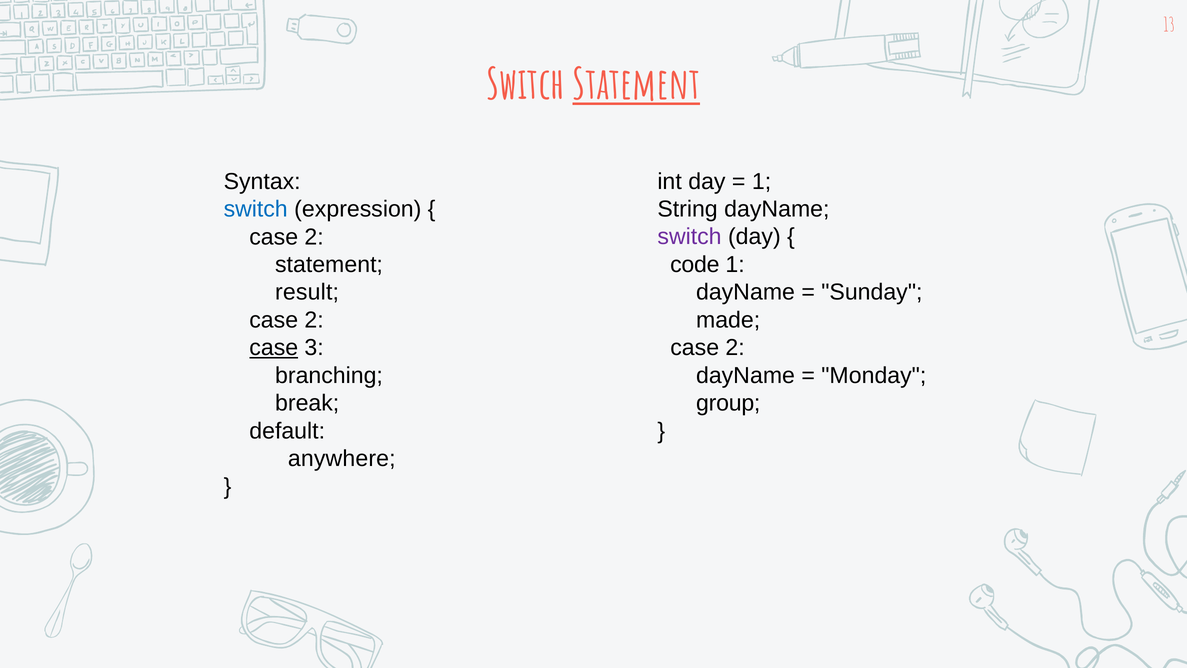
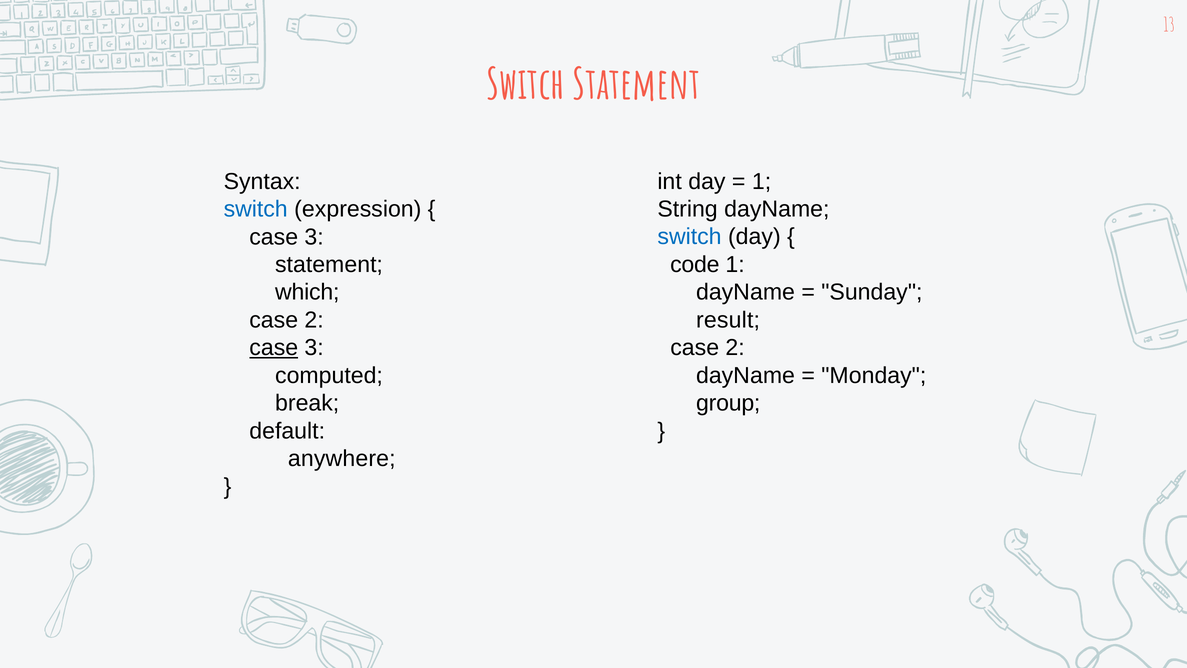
Statement underline: present -> none (636, 85)
2: 2 -> 3 (314, 237)
switch colour: purple -> blue (689, 237)
result: result -> which (307, 292)
made: made -> result (728, 320)
branching: branching -> computed (329, 375)
